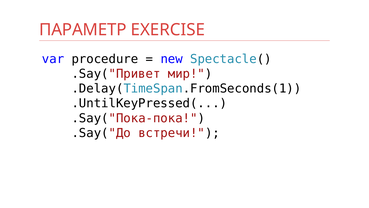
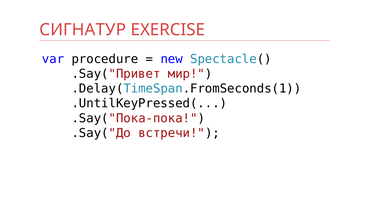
ПАРАМЕТР: ПАРАМЕТР -> СИГНАТУР (83, 30)
